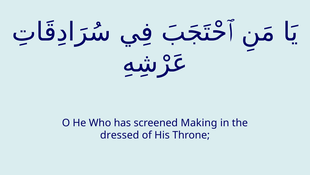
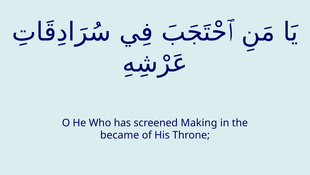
dressed: dressed -> became (120, 135)
